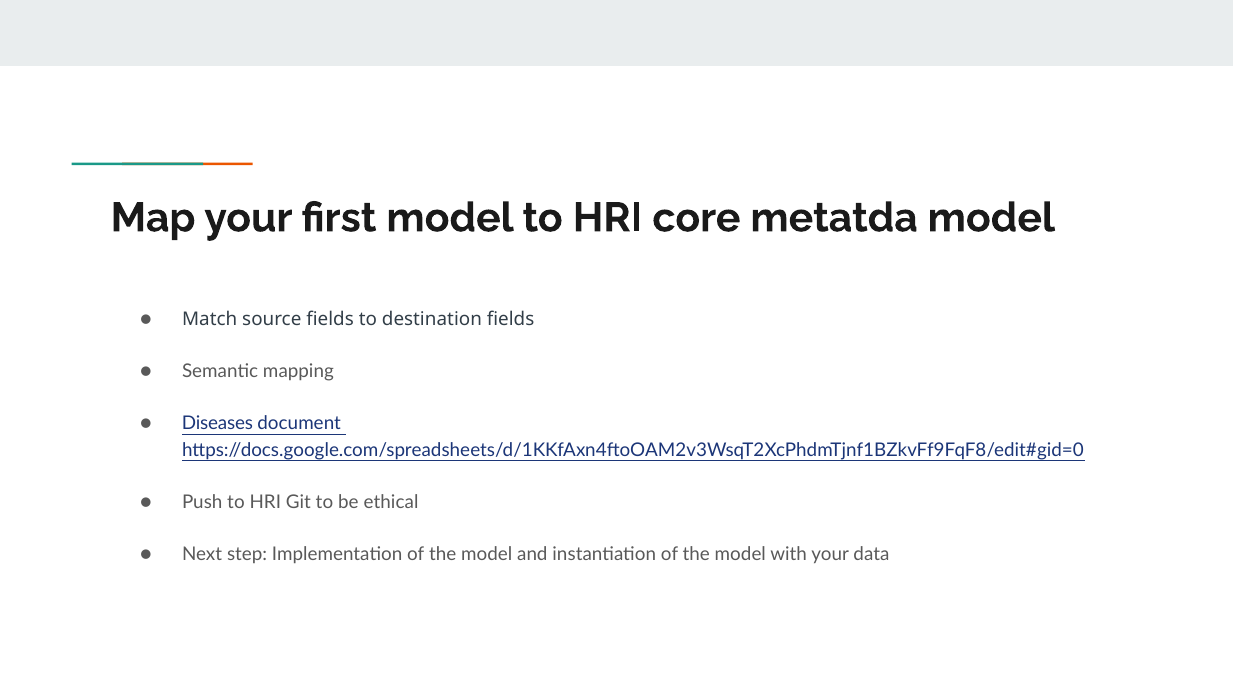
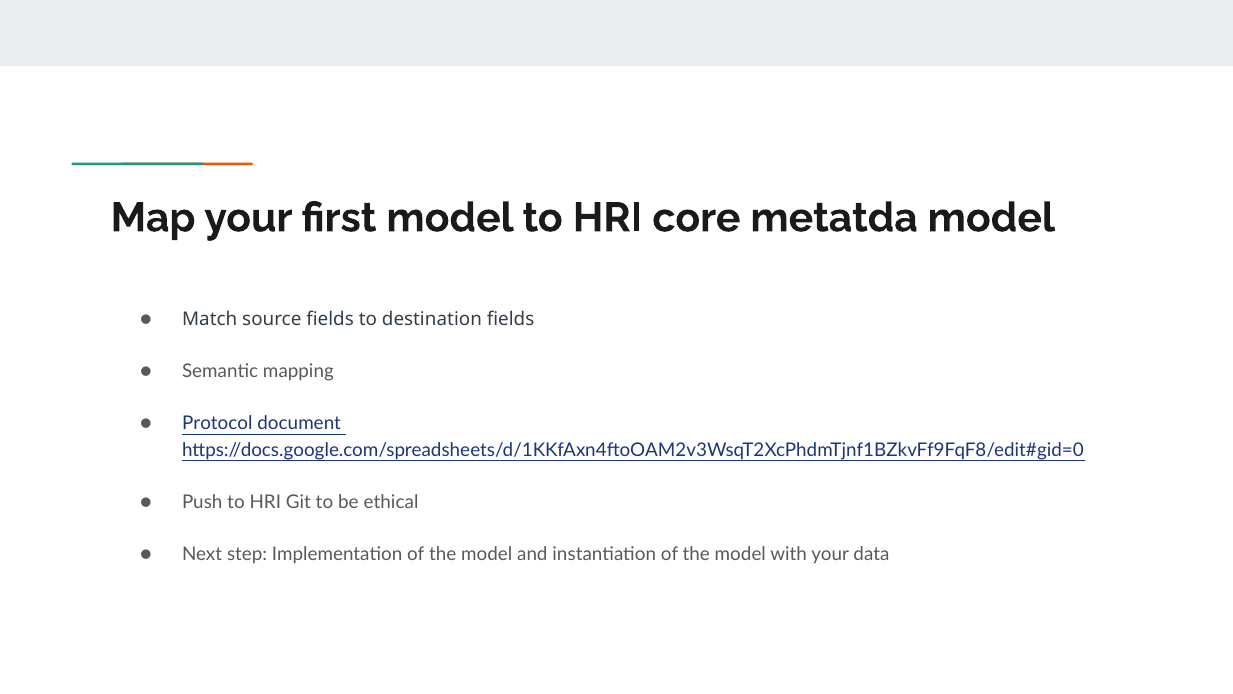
Diseases: Diseases -> Protocol (217, 423)
